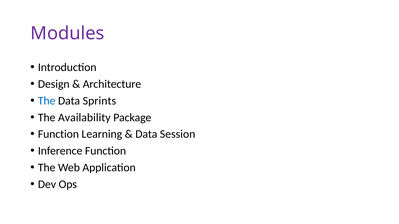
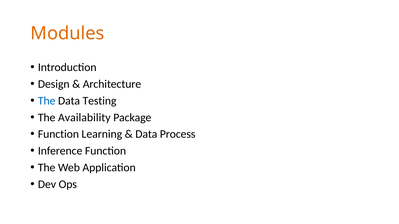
Modules colour: purple -> orange (67, 34)
Sprints: Sprints -> Testing (99, 101)
Session: Session -> Process (178, 134)
